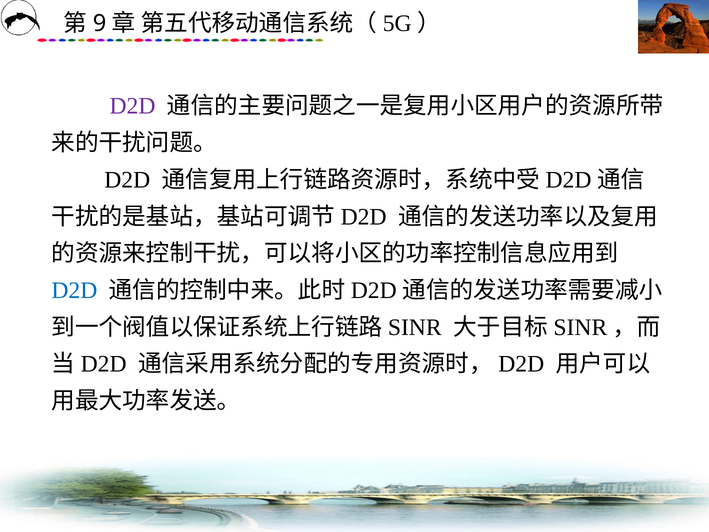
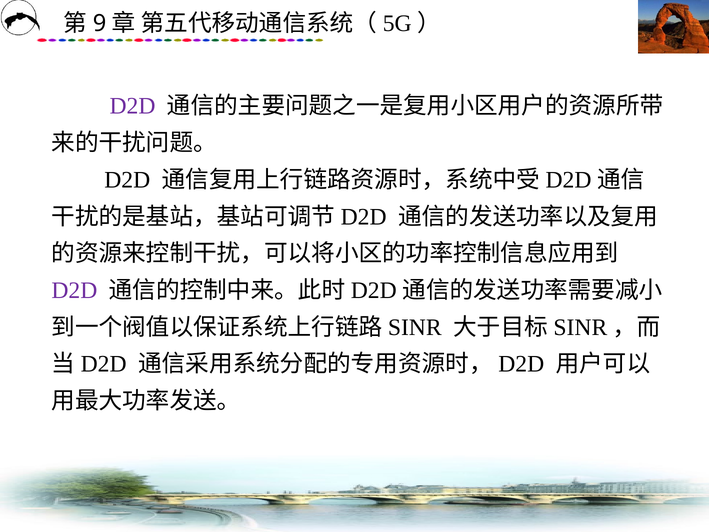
D2D colour: blue -> purple (74, 290)
